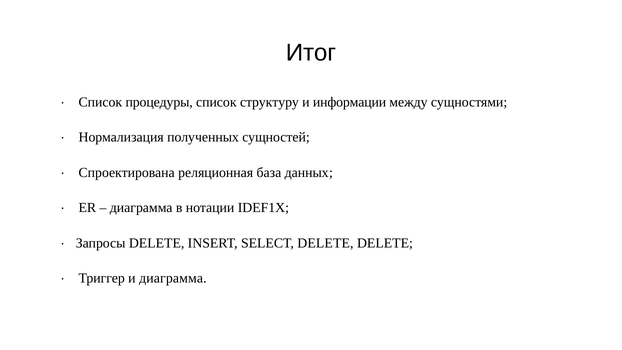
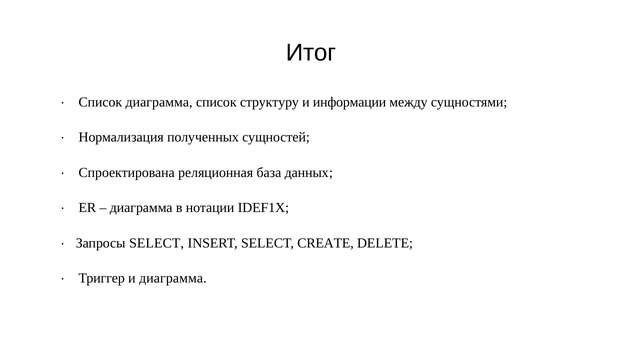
Список процедуры: процедуры -> диаграмма (159, 102)
Запросы DELETE: DELETE -> SELECT (157, 243)
SELECT DELETE: DELETE -> CREATE (326, 243)
